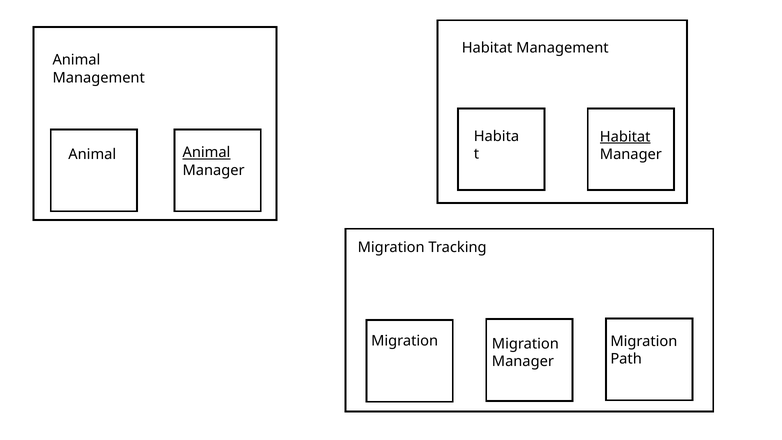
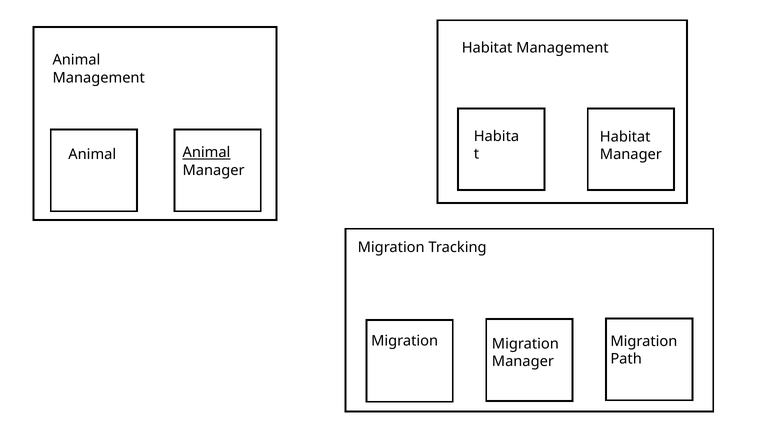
Habitat underline: present -> none (625, 137)
